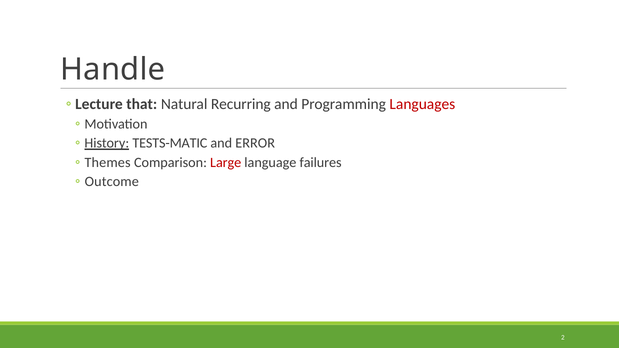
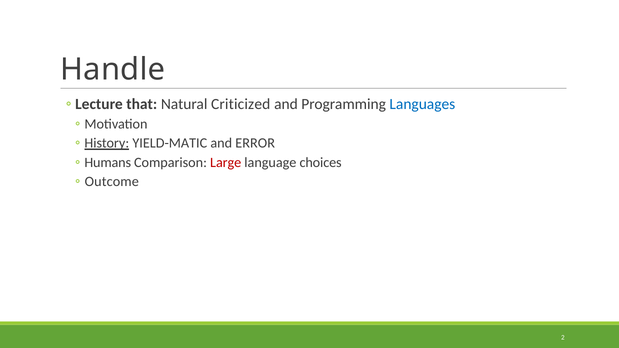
Recurring: Recurring -> Criticized (241, 104)
Languages colour: red -> blue (422, 104)
TESTS-MATIC: TESTS-MATIC -> YIELD-MATIC (170, 143)
Themes: Themes -> Humans (108, 163)
failures: failures -> choices (321, 163)
